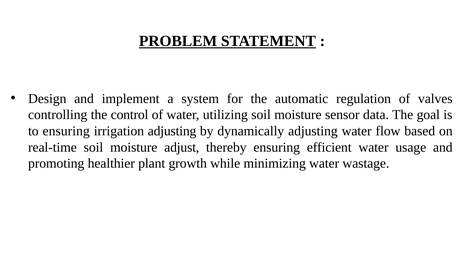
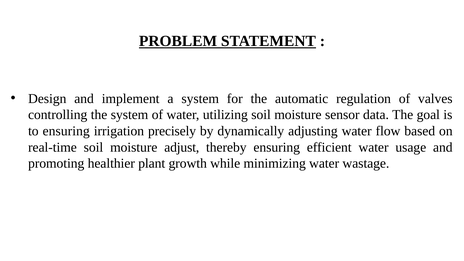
the control: control -> system (130, 115)
irrigation adjusting: adjusting -> precisely (172, 131)
